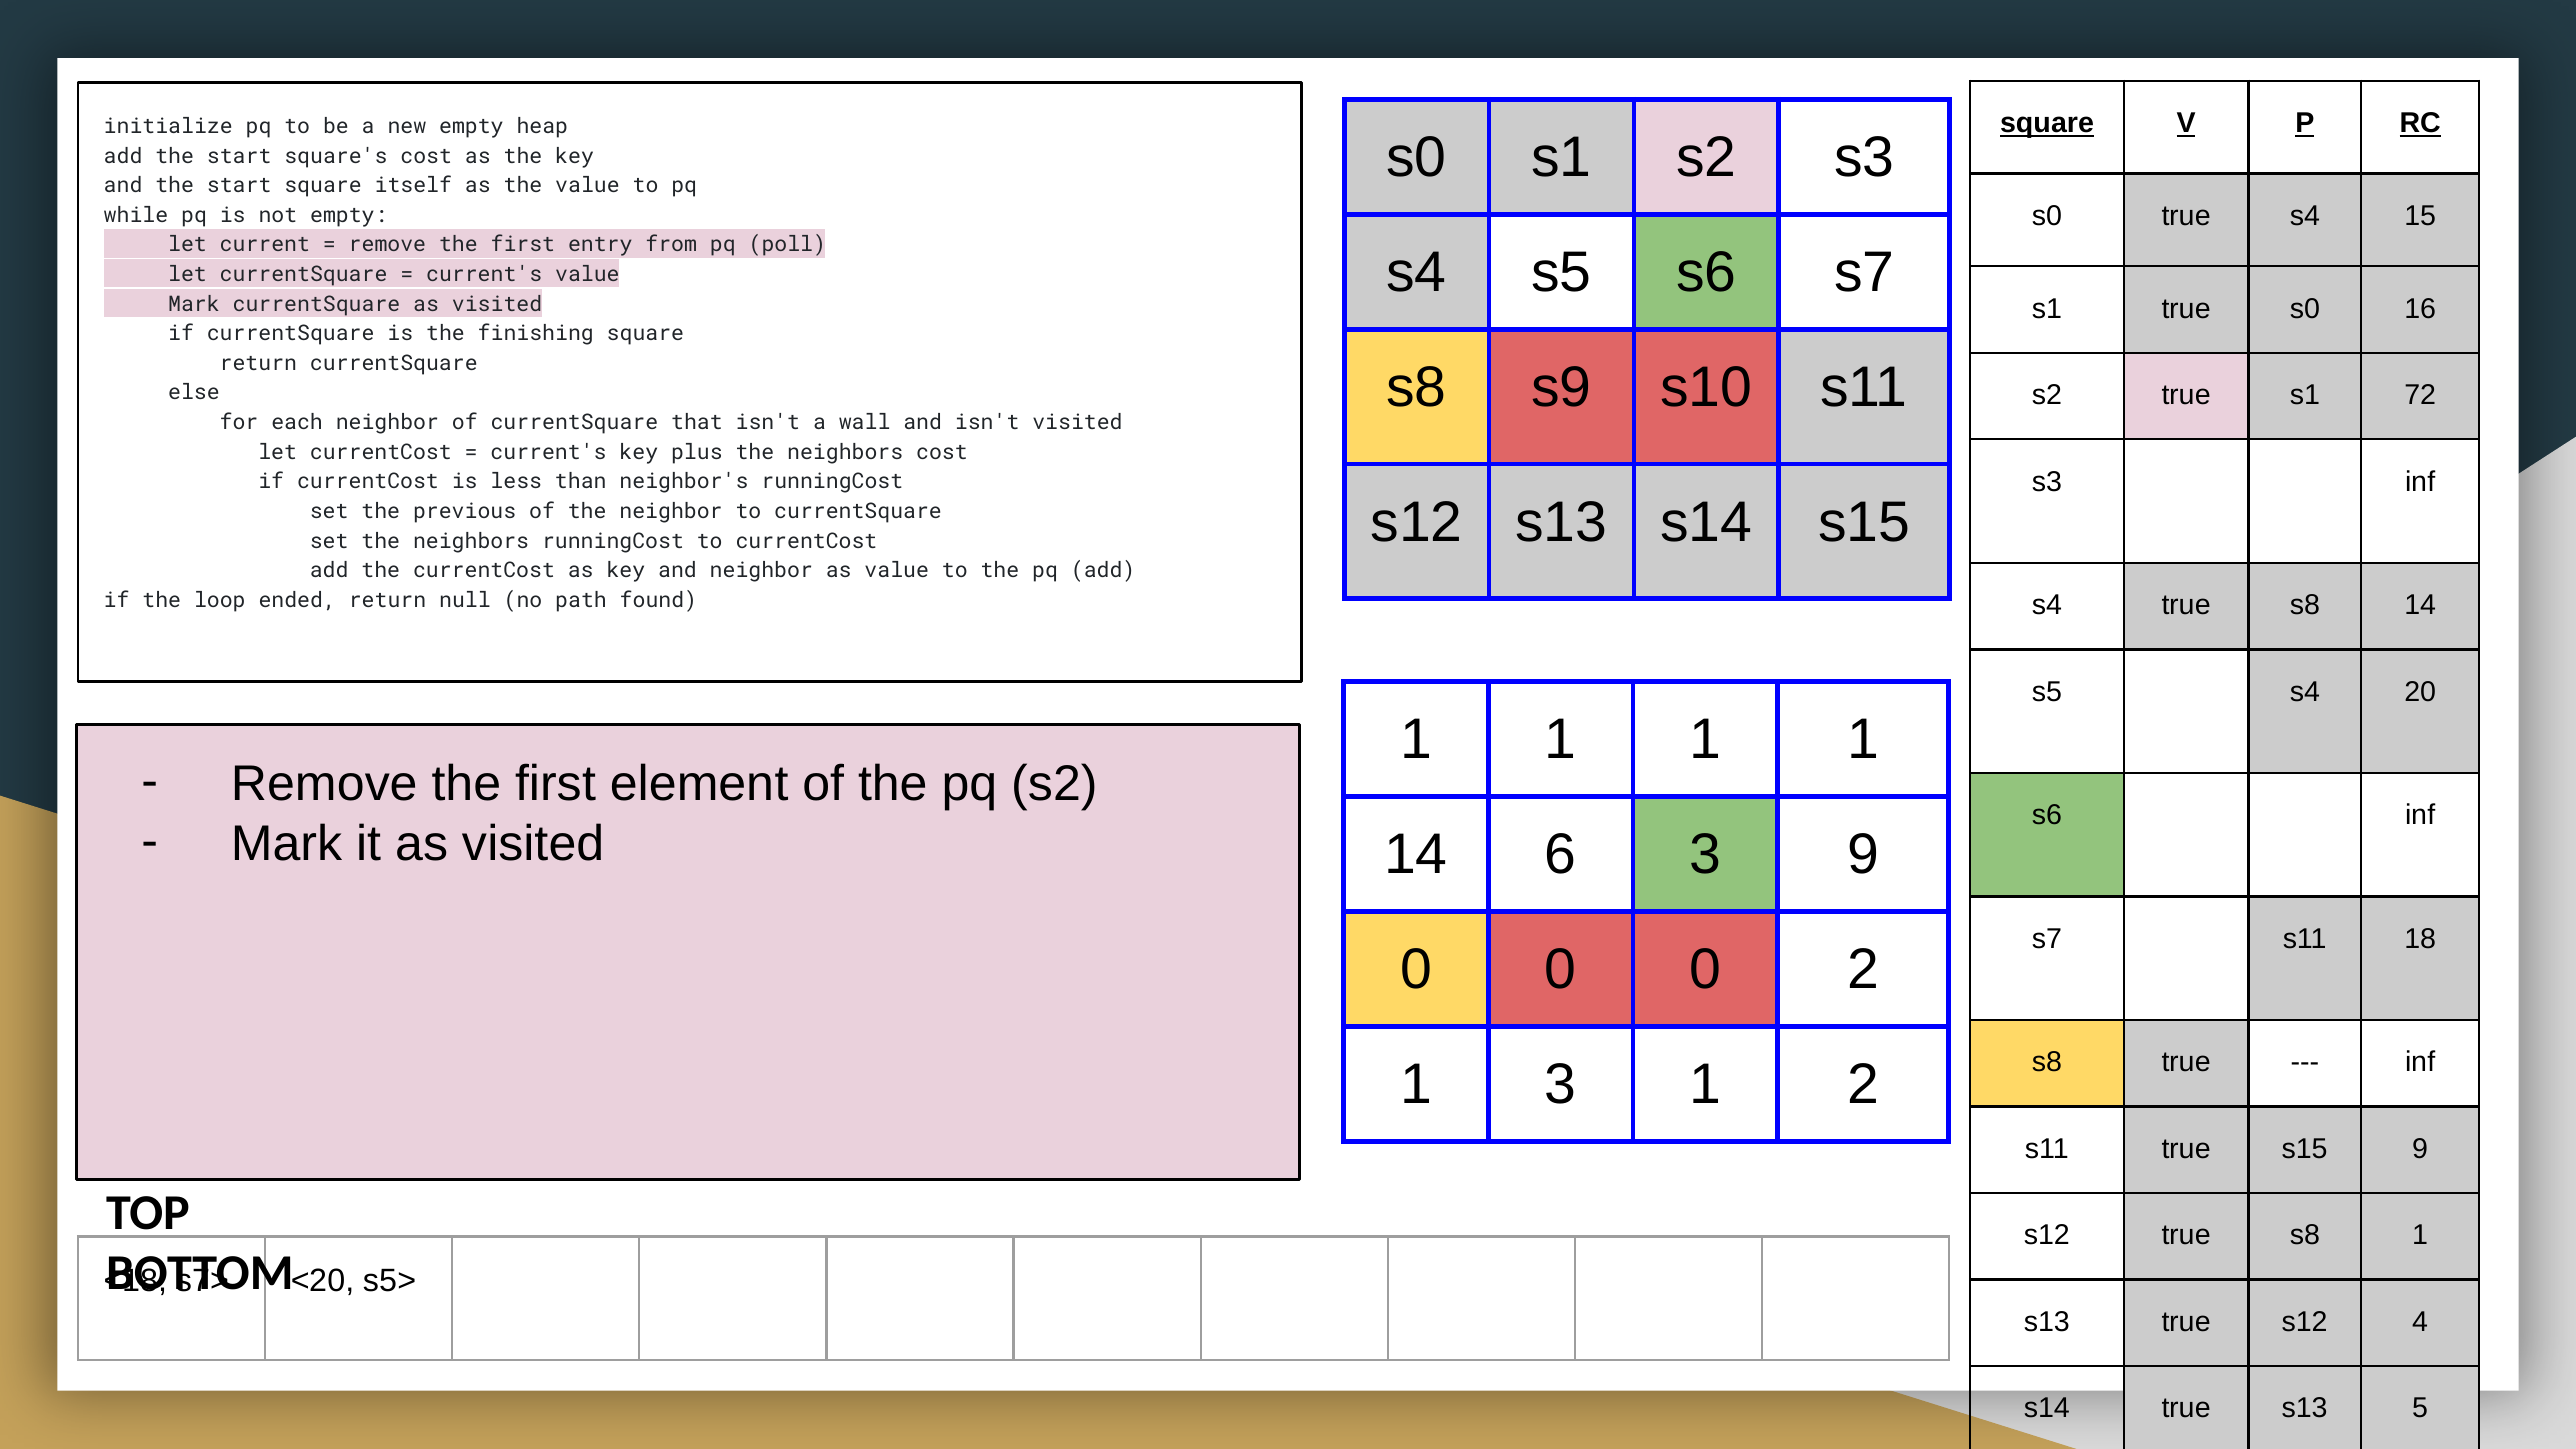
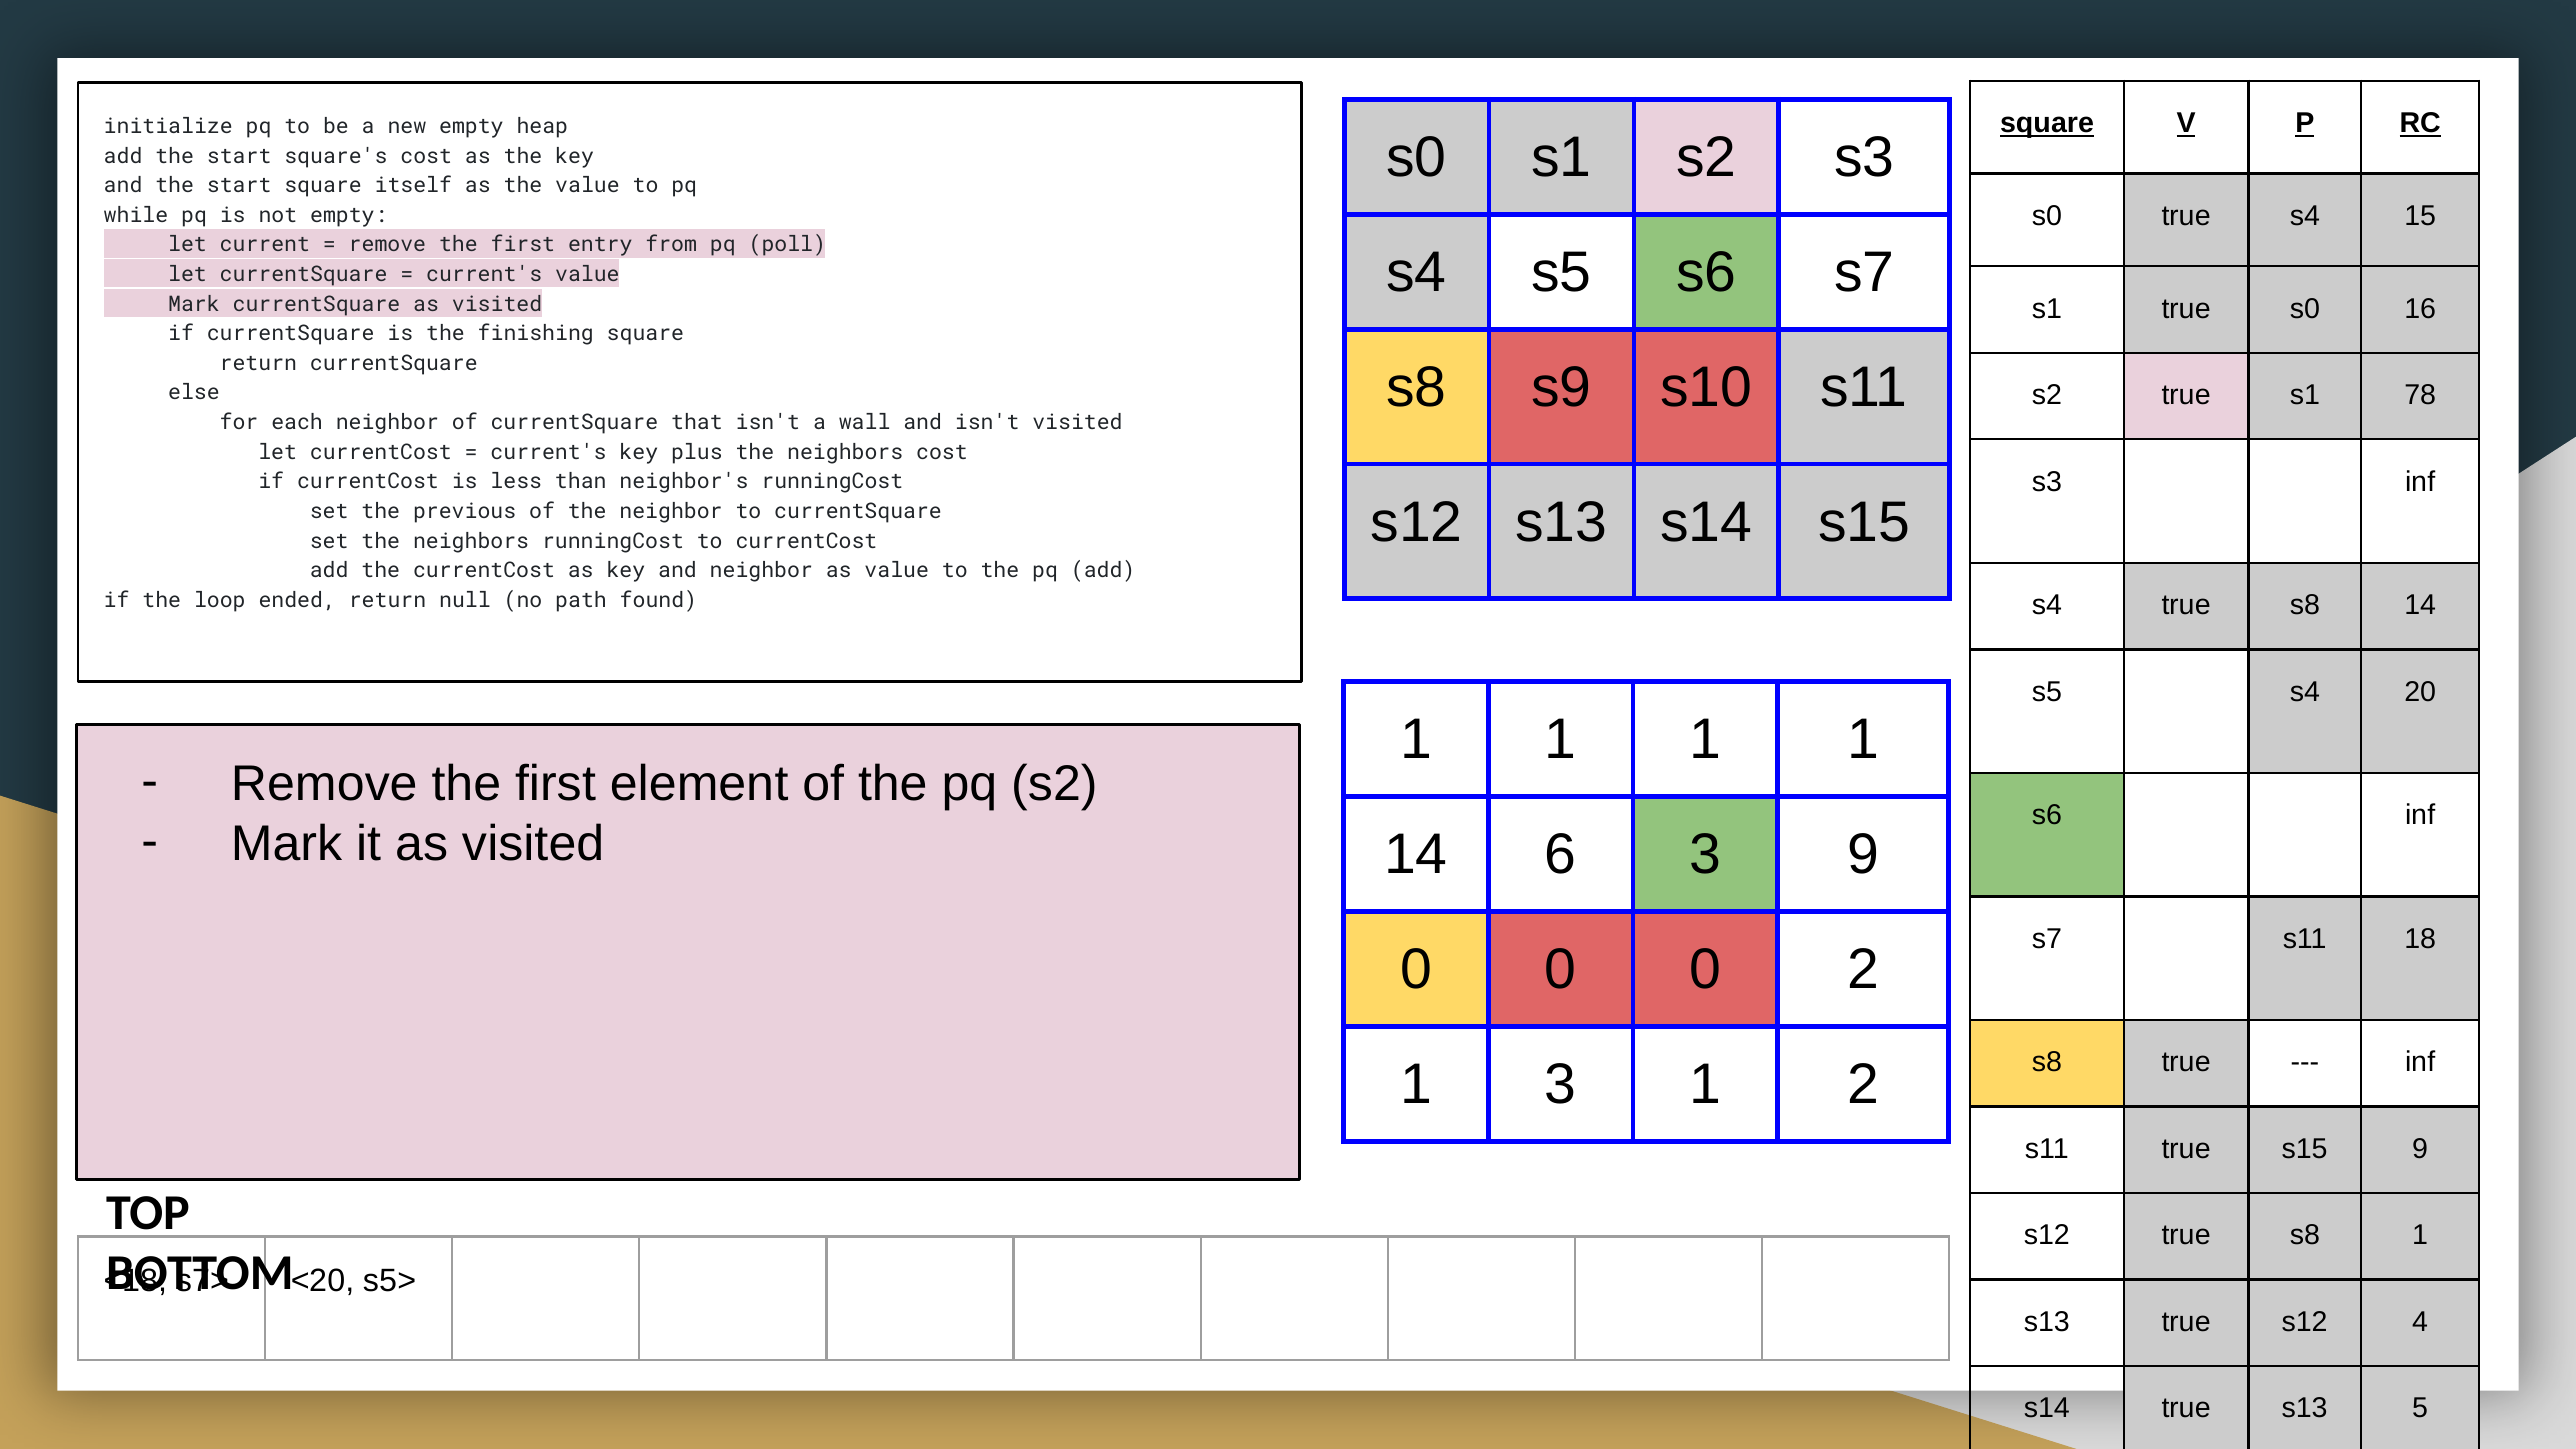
72: 72 -> 78 (2420, 395)
